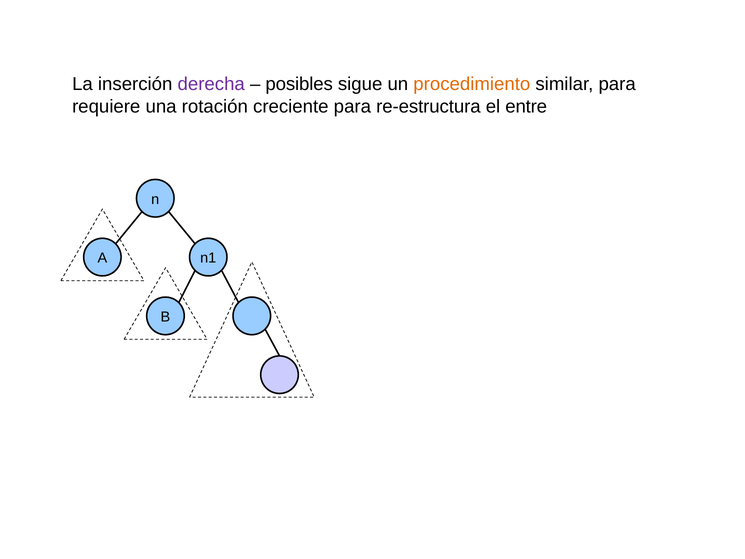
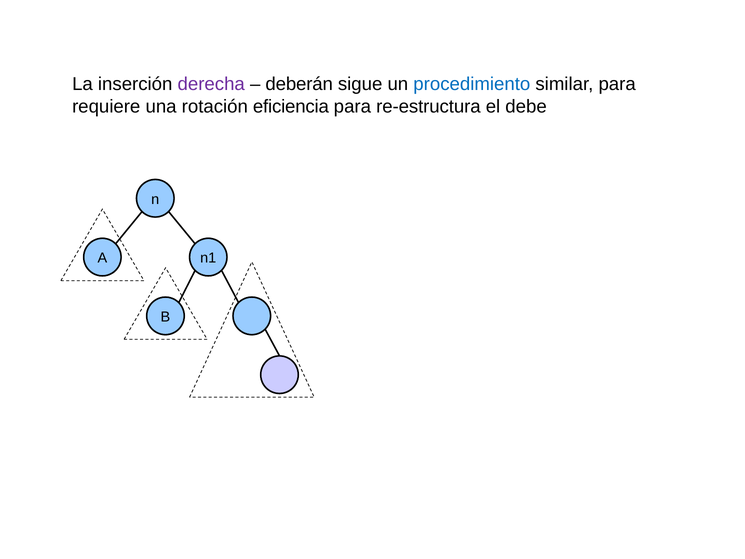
posibles: posibles -> deberán (299, 84)
procedimiento colour: orange -> blue (472, 84)
creciente: creciente -> eficiencia (291, 107)
entre: entre -> debe (526, 107)
